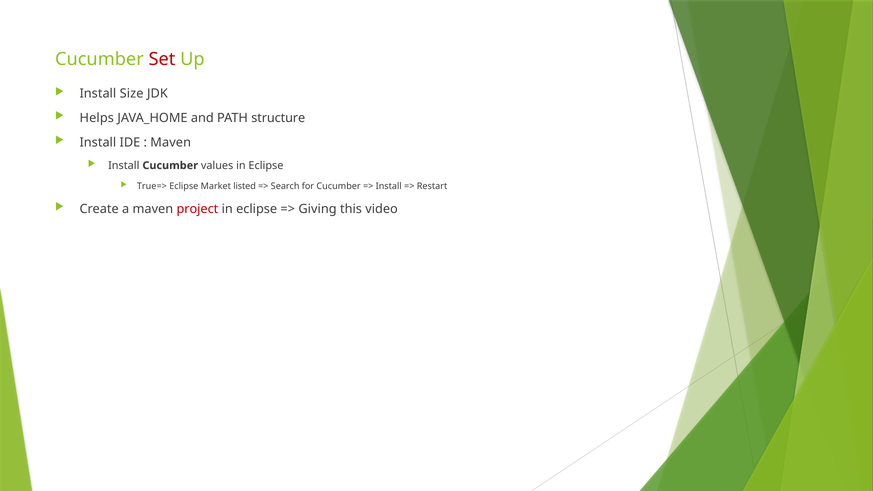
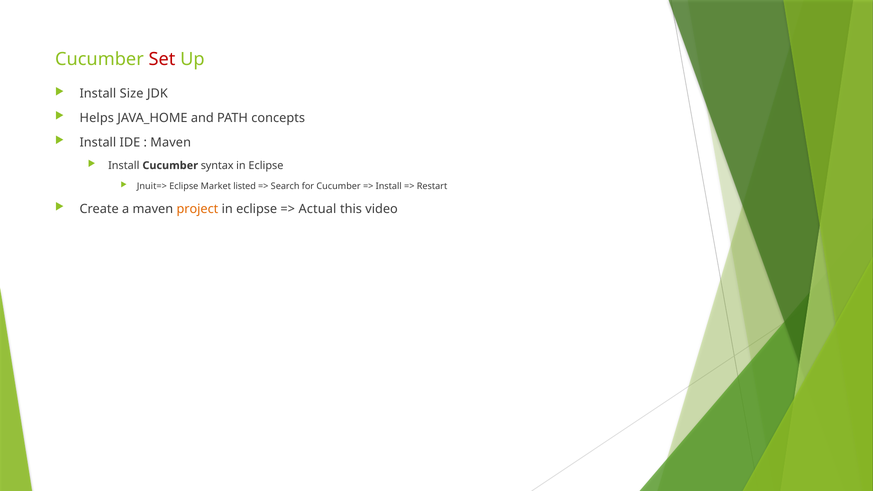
structure: structure -> concepts (278, 118)
values: values -> syntax (217, 166)
True=>: True=> -> Jnuit=> (152, 186)
project colour: red -> orange (197, 209)
Giving: Giving -> Actual (317, 209)
